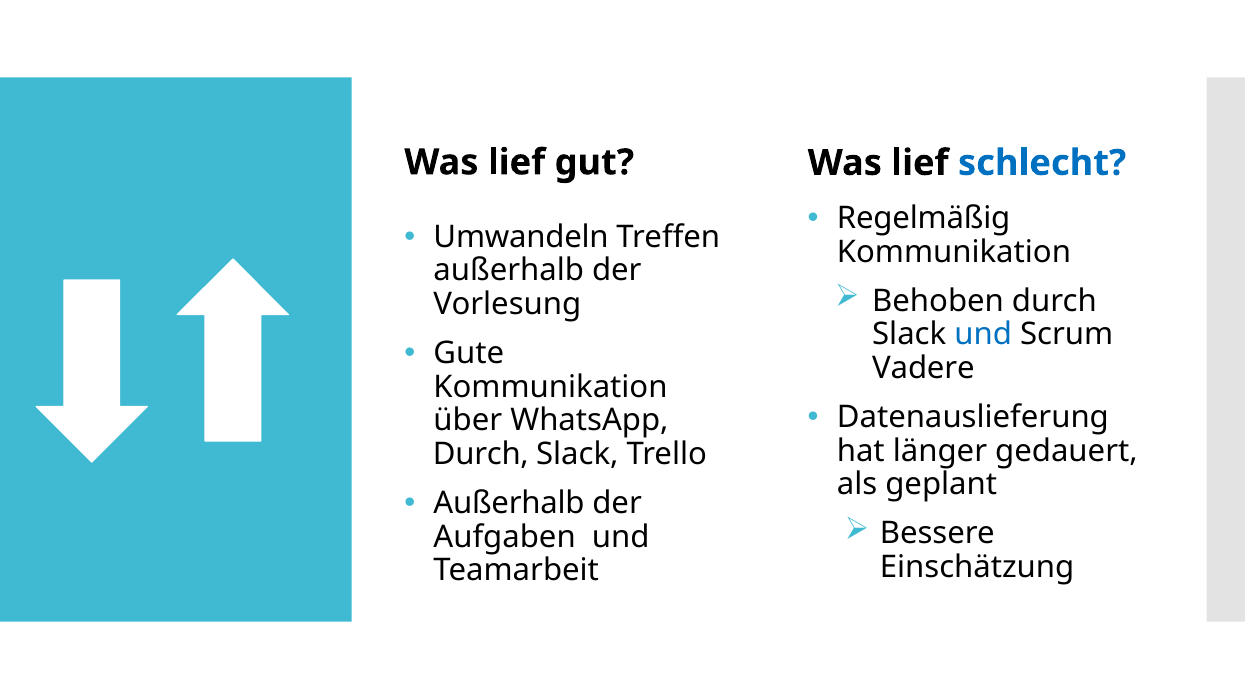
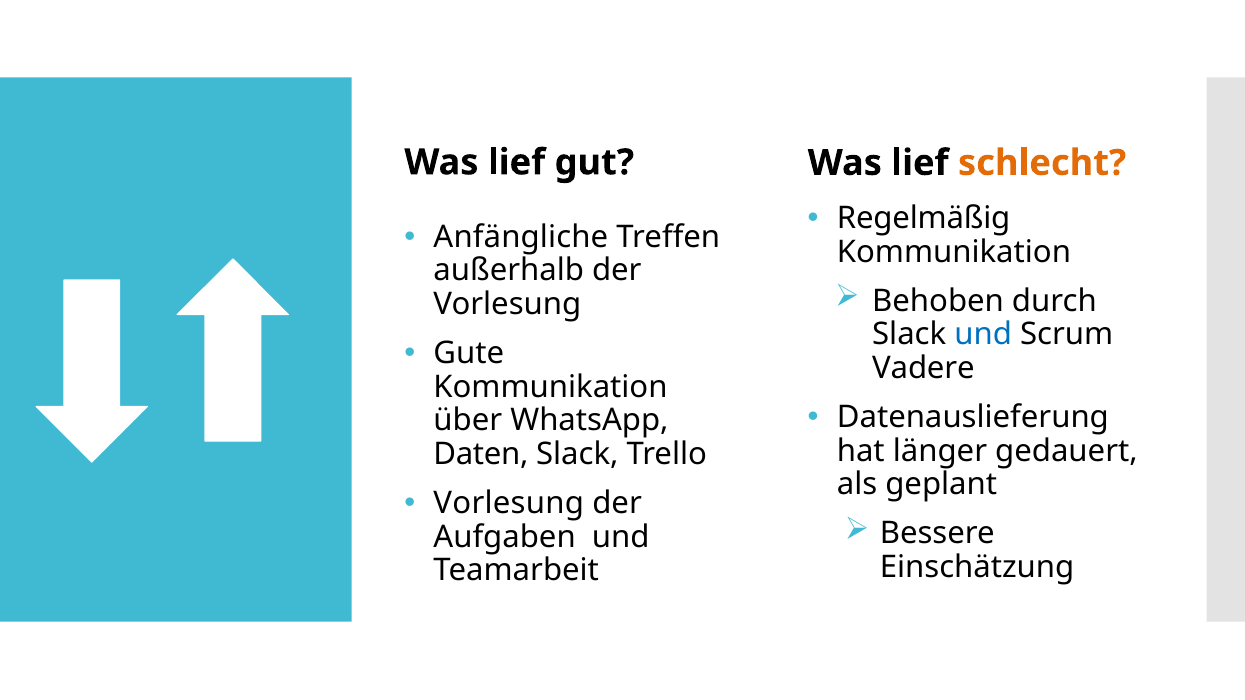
schlecht colour: blue -> orange (1042, 163)
Umwandeln: Umwandeln -> Anfängliche (521, 237)
Durch: Durch -> Daten (481, 454)
Außerhalb: Außerhalb -> Vorlesung (509, 504)
